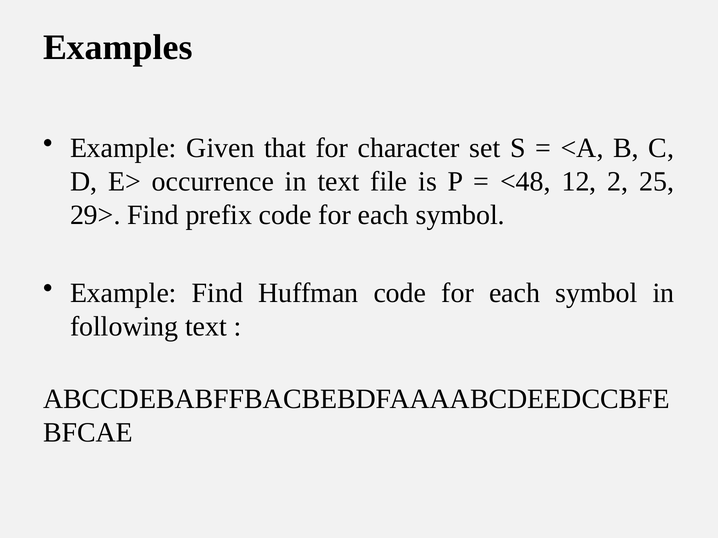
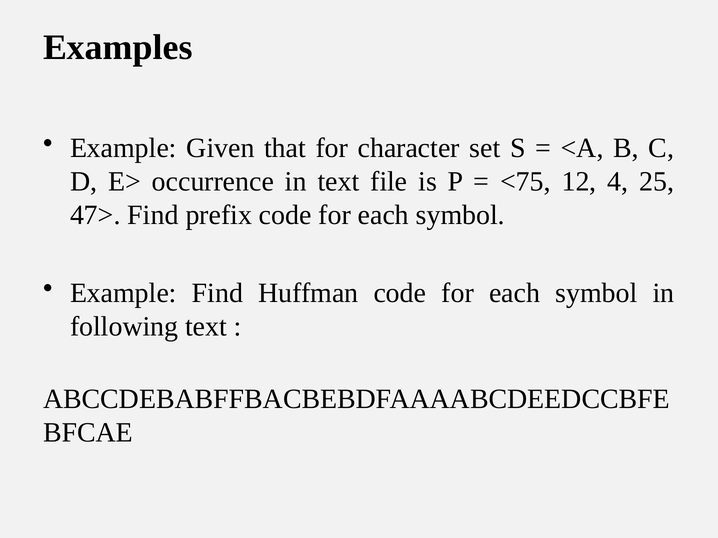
<48: <48 -> <75 (525, 181)
2: 2 -> 4 (618, 181)
29>: 29> -> 47> (95, 215)
